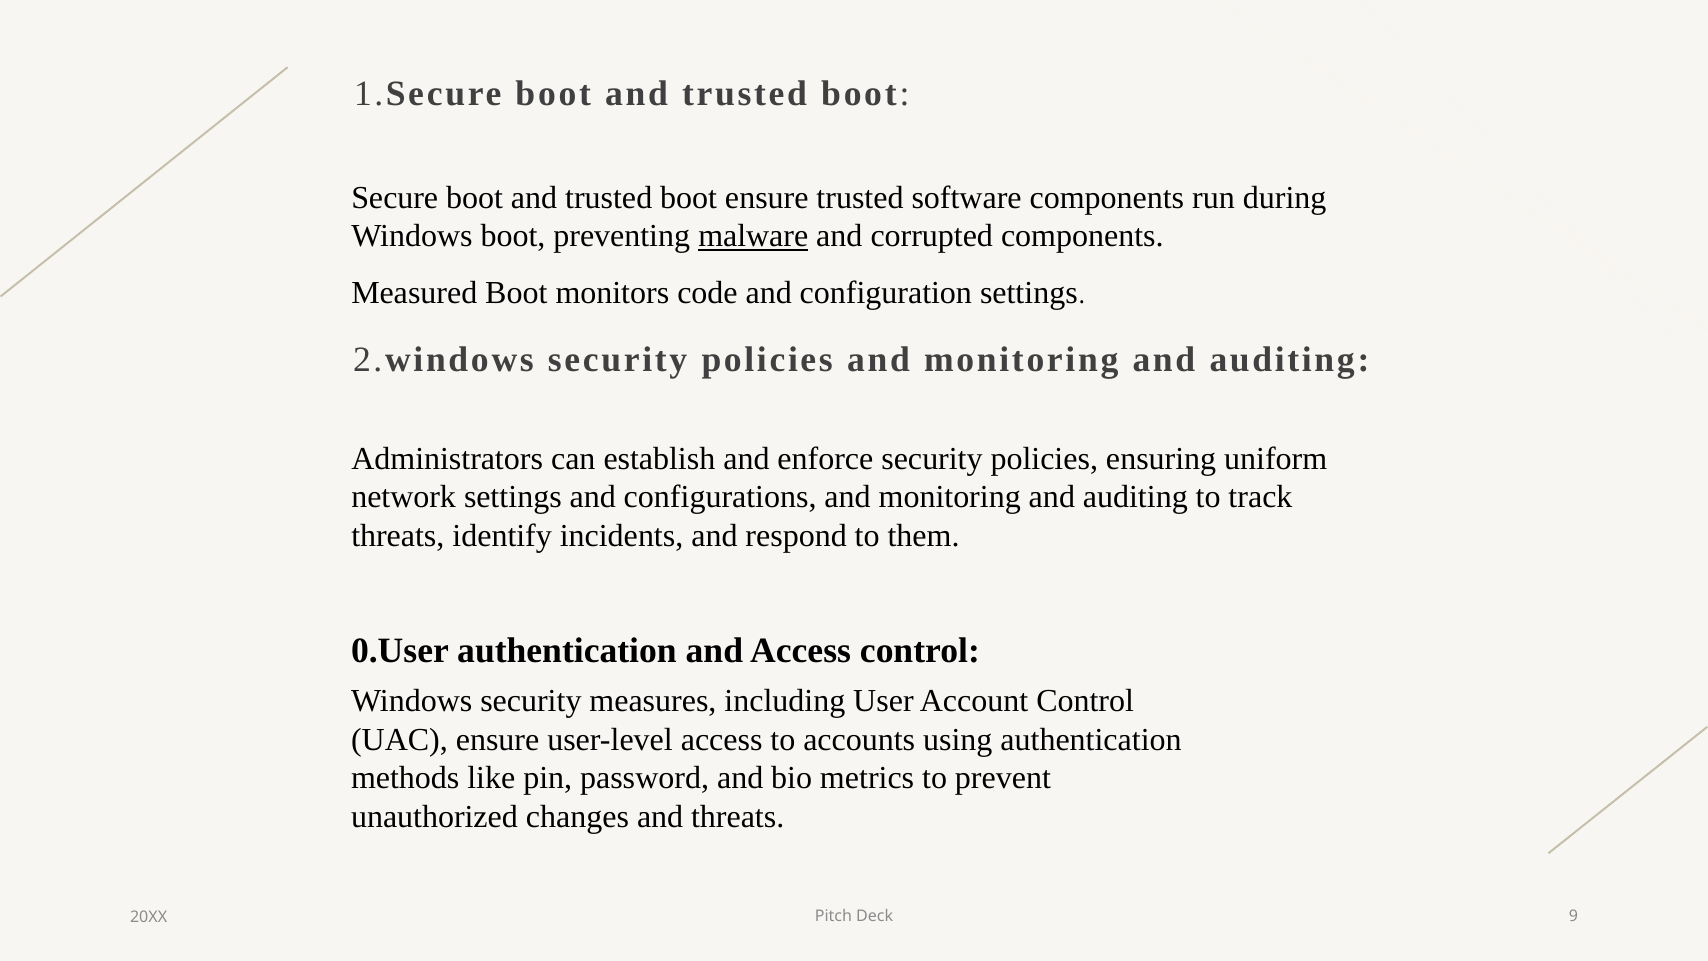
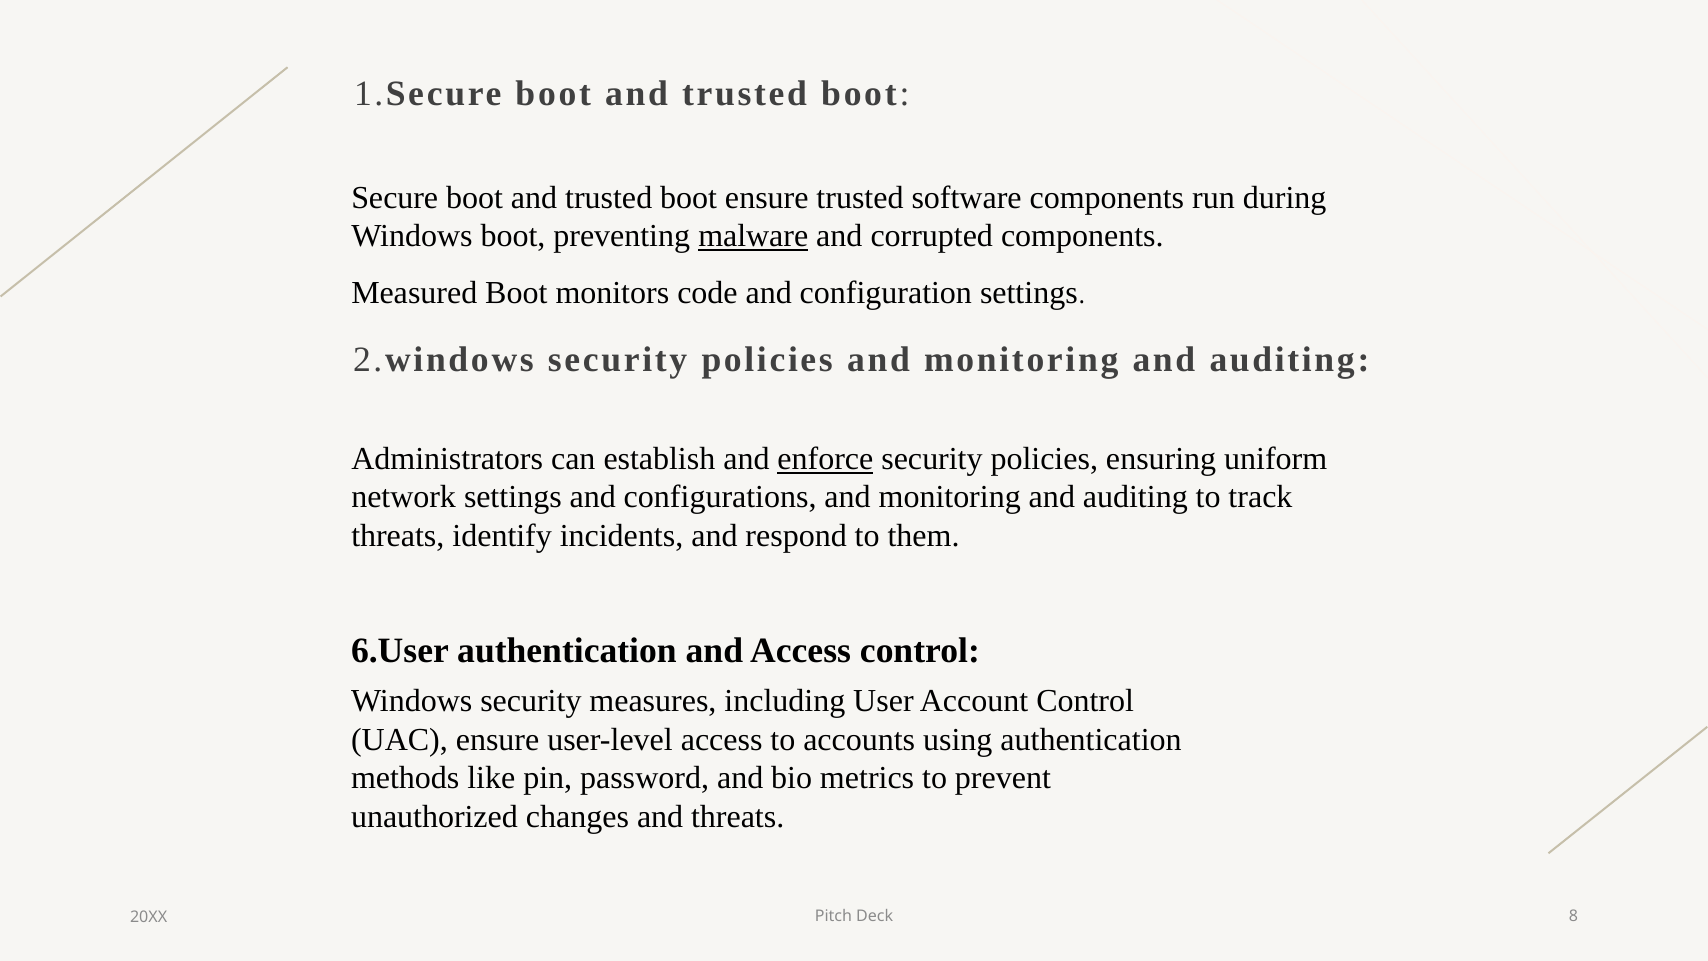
enforce underline: none -> present (825, 459)
0.User: 0.User -> 6.User (400, 650)
9: 9 -> 8 (1573, 916)
